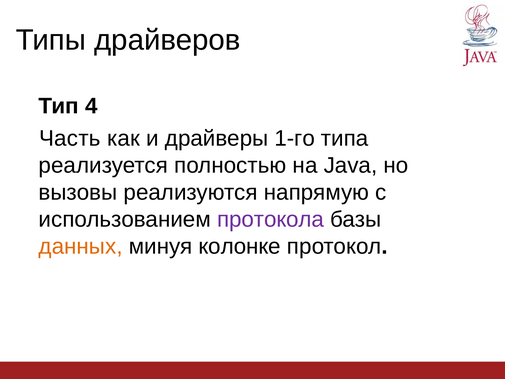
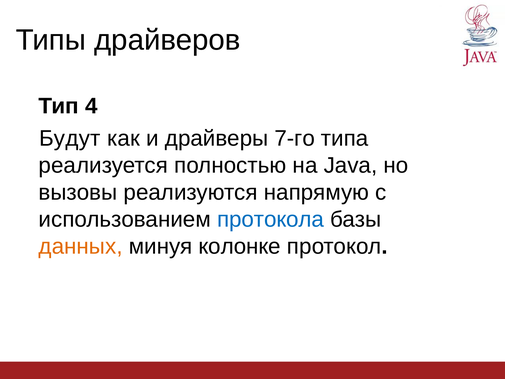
Часть: Часть -> Будут (70, 138)
1-го: 1-го -> 7-го (295, 138)
протокола colour: purple -> blue (271, 219)
